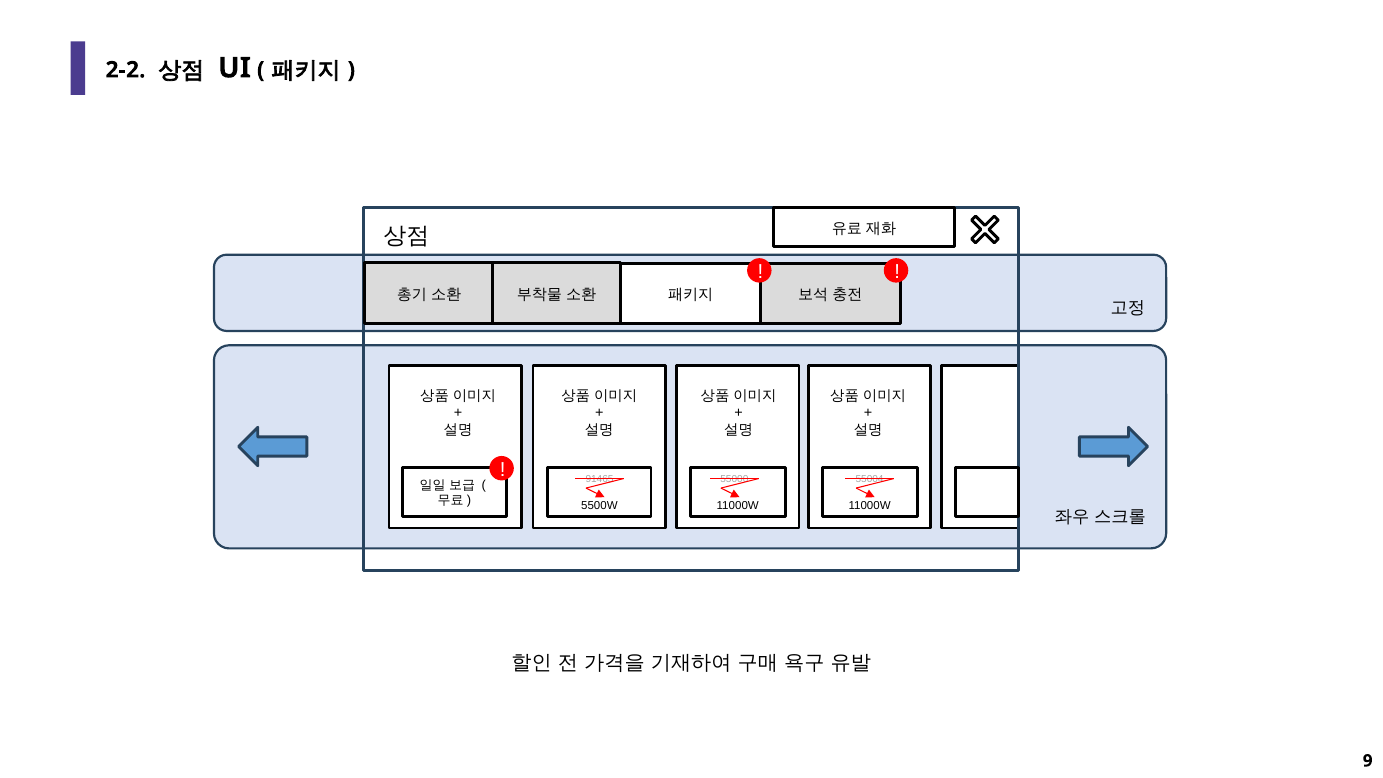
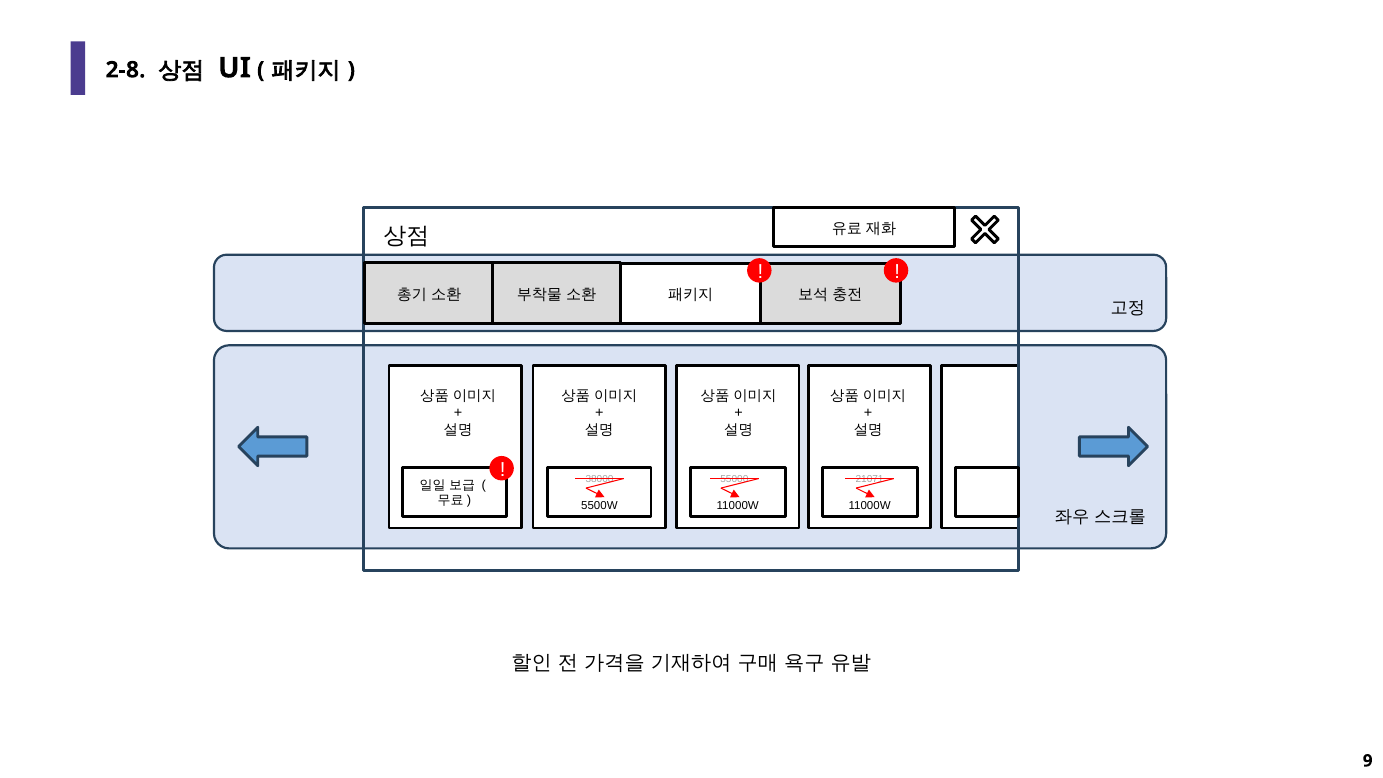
2-2: 2-2 -> 2-8 (125, 70)
91465: 91465 -> 38000 (599, 479)
55004: 55004 -> 21071 (870, 479)
